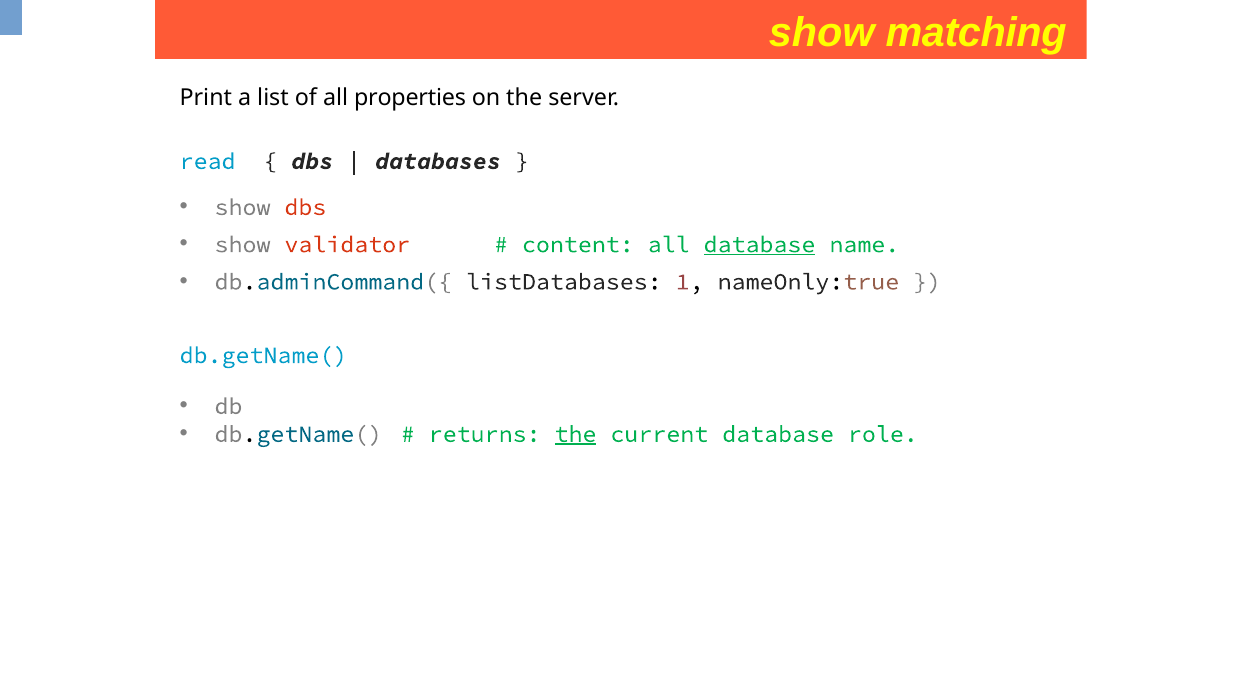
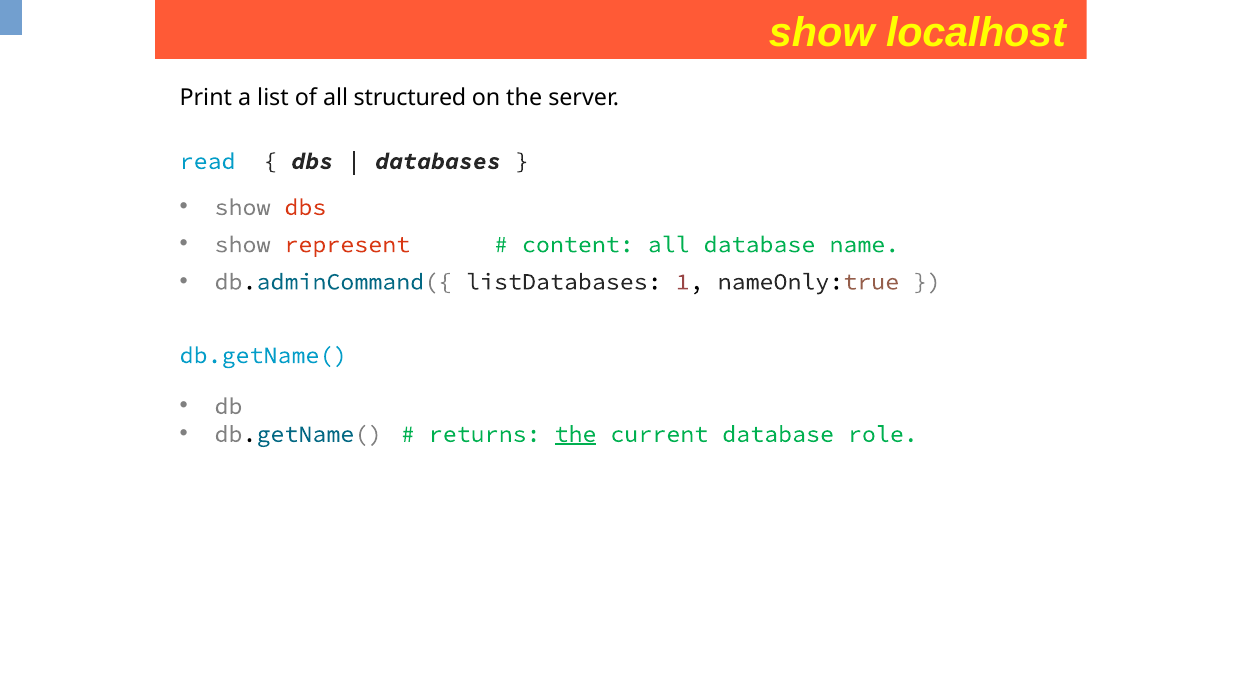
matching: matching -> localhost (976, 32)
properties: properties -> structured (410, 98)
validator: validator -> represent (347, 244)
database underline: present -> none (759, 244)
